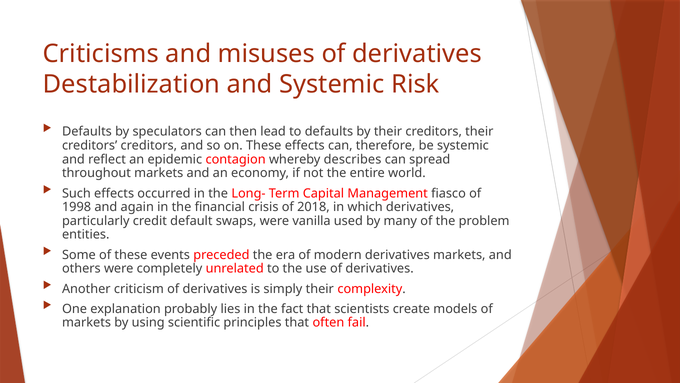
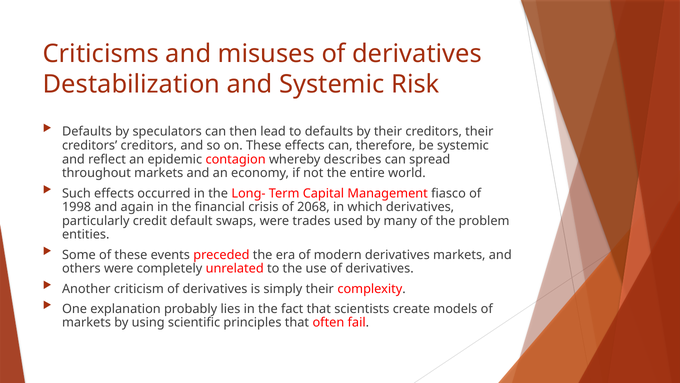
2018: 2018 -> 2068 (313, 207)
vanilla: vanilla -> trades (311, 221)
